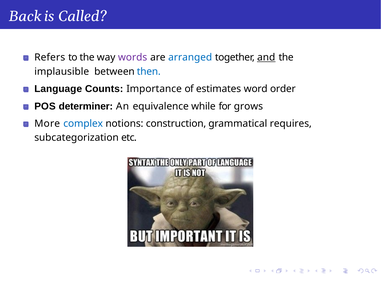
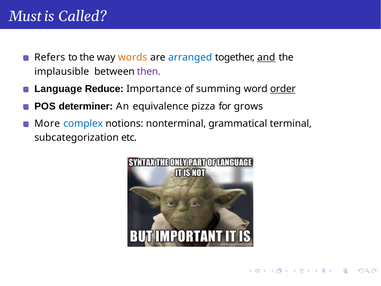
Back: Back -> Must (25, 16)
words colour: purple -> orange (133, 57)
then colour: blue -> purple (149, 72)
Counts: Counts -> Reduce (104, 89)
estimates: estimates -> summing (218, 89)
order underline: none -> present (283, 89)
while: while -> pizza (203, 106)
construction: construction -> nonterminal (176, 124)
requires: requires -> terminal (291, 124)
